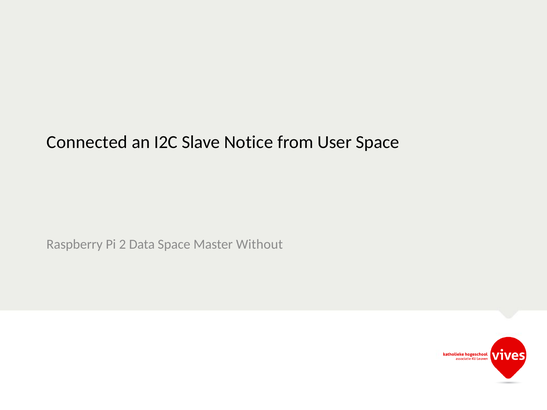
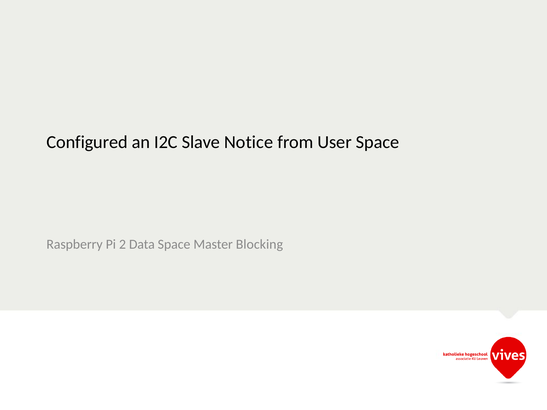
Connected: Connected -> Configured (87, 142)
Without: Without -> Blocking (259, 244)
